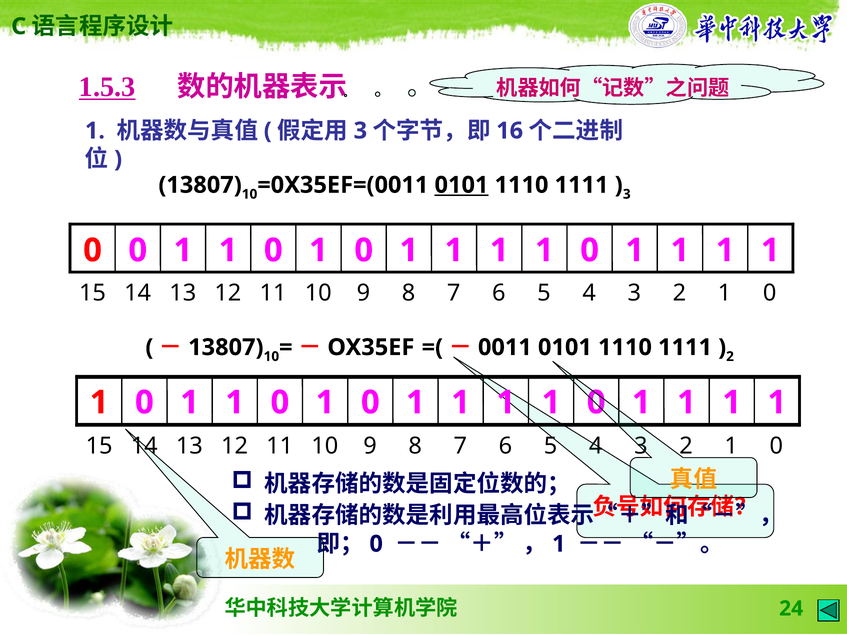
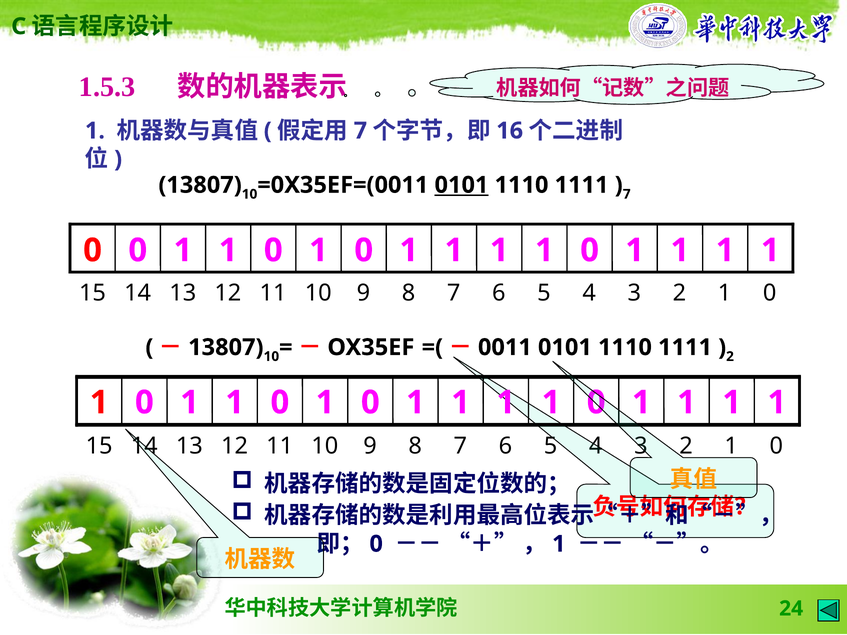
1.5.3 underline: present -> none (107, 87)
3: 3 -> 7 (360, 131)
3: 3 -> 7 (627, 194)
